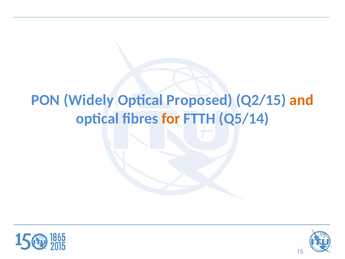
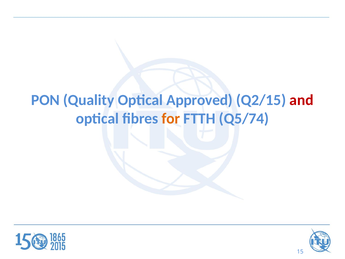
Widely: Widely -> Quality (89, 100)
Proposed: Proposed -> Approved (200, 100)
and colour: orange -> red (301, 100)
Q5/14: Q5/14 -> Q5/74 (244, 118)
